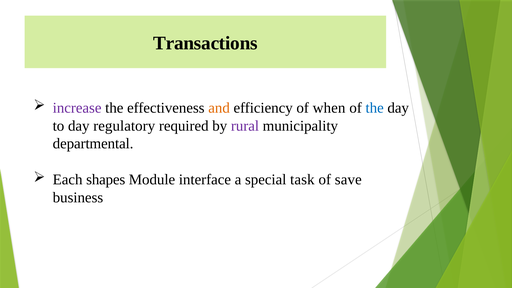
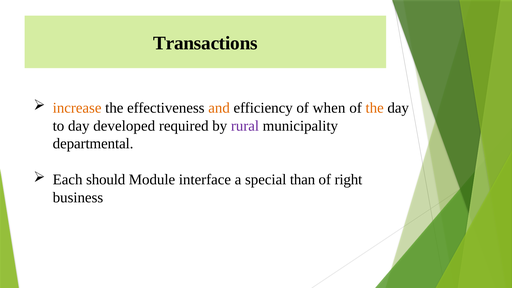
increase colour: purple -> orange (77, 108)
the colour: blue -> orange (375, 108)
regulatory: regulatory -> developed (124, 126)
shapes: shapes -> should (106, 180)
task: task -> than (303, 180)
save: save -> right (348, 180)
